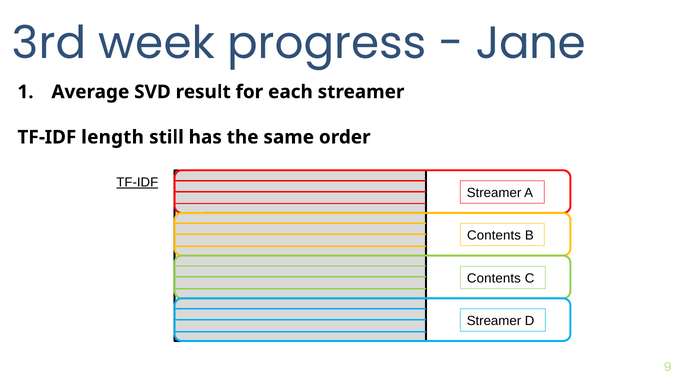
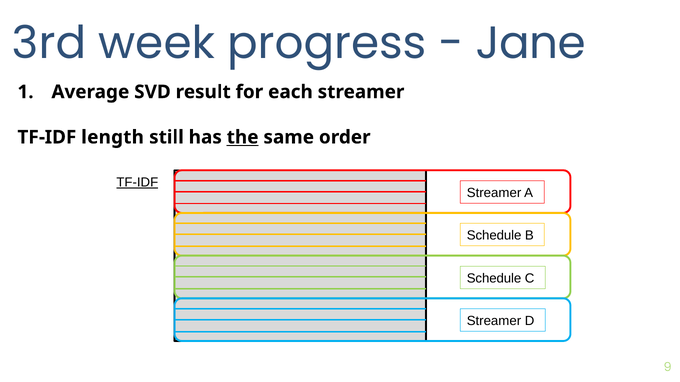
the underline: none -> present (243, 137)
Contents: Contents -> Schedule (494, 236)
Contents: Contents -> Schedule (494, 279)
